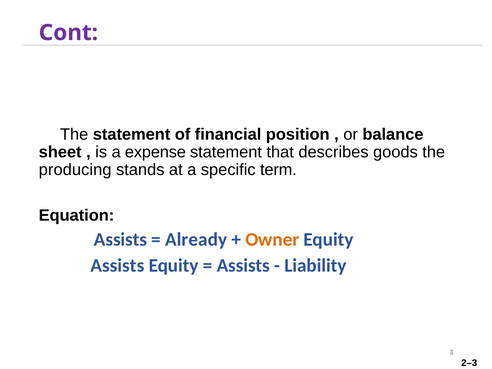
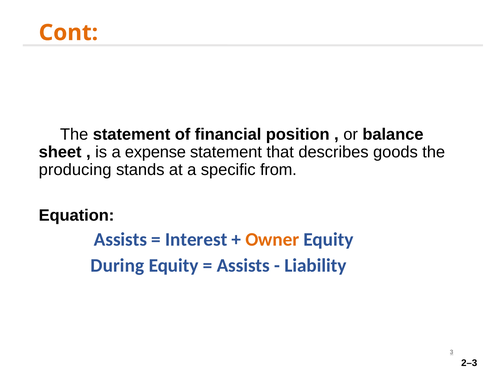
Cont colour: purple -> orange (68, 33)
term: term -> from (278, 170)
Already: Already -> Interest (196, 240)
Assists: Assists -> During (117, 265)
